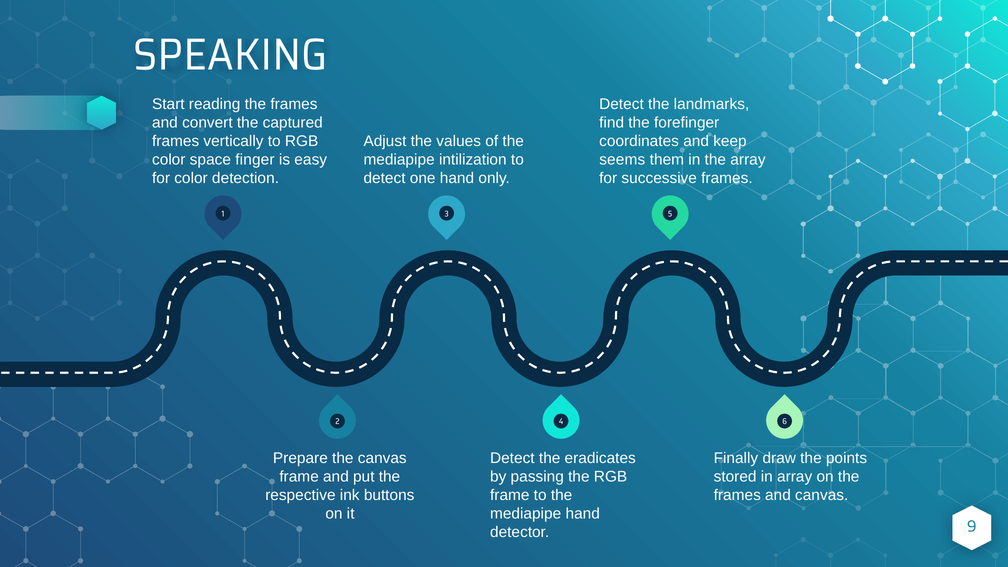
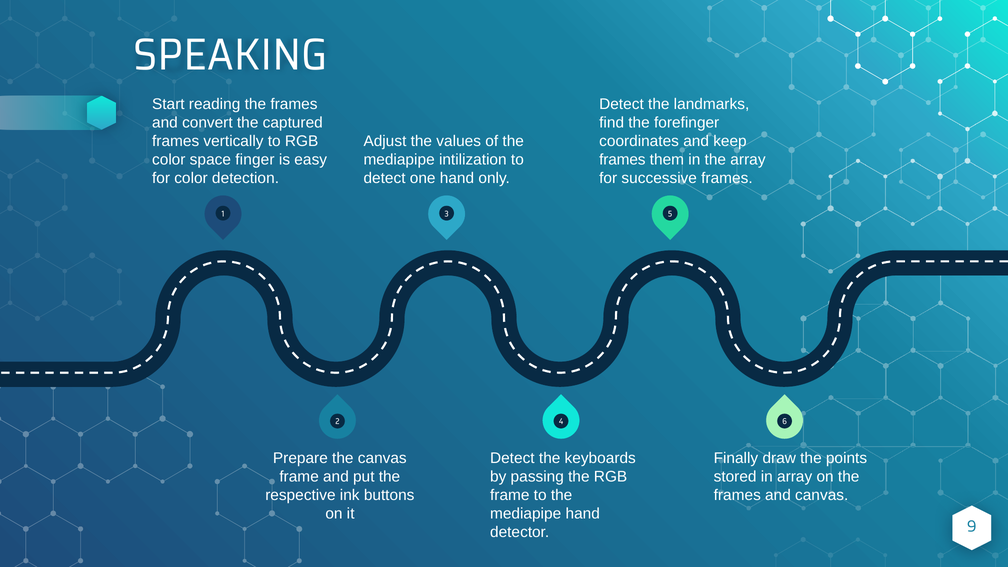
seems: seems -> frames (622, 160)
eradicates: eradicates -> keyboards (600, 458)
